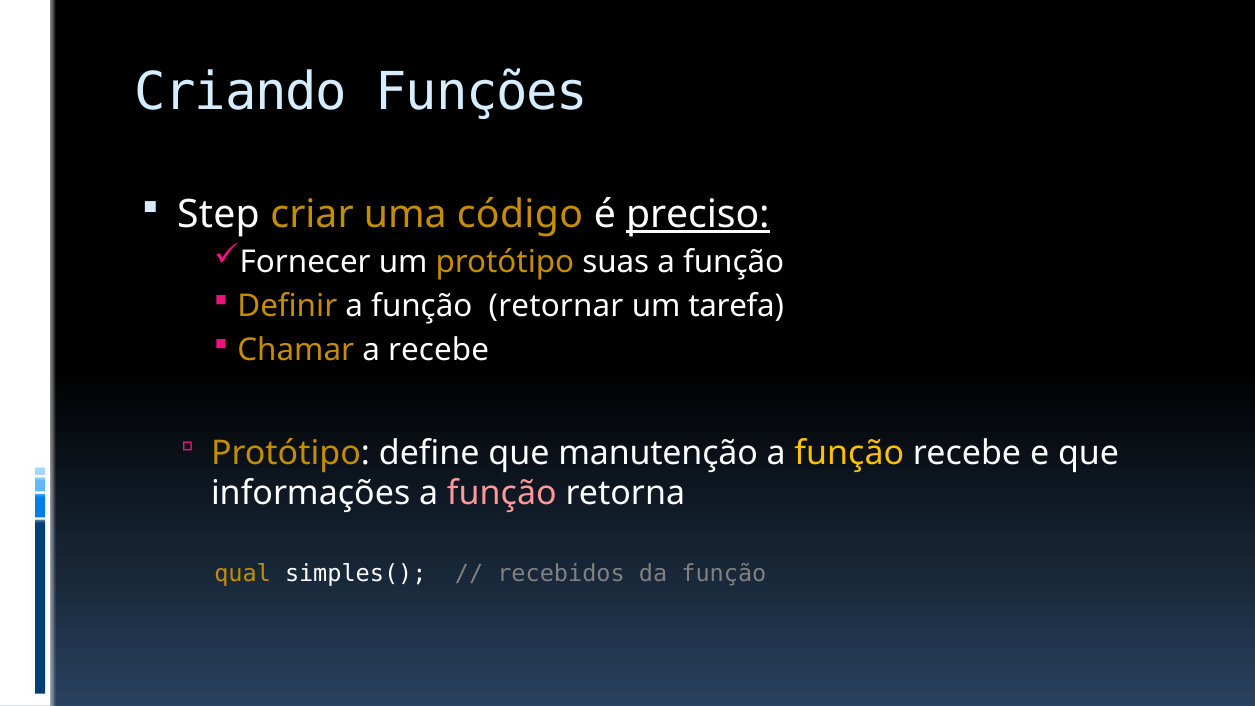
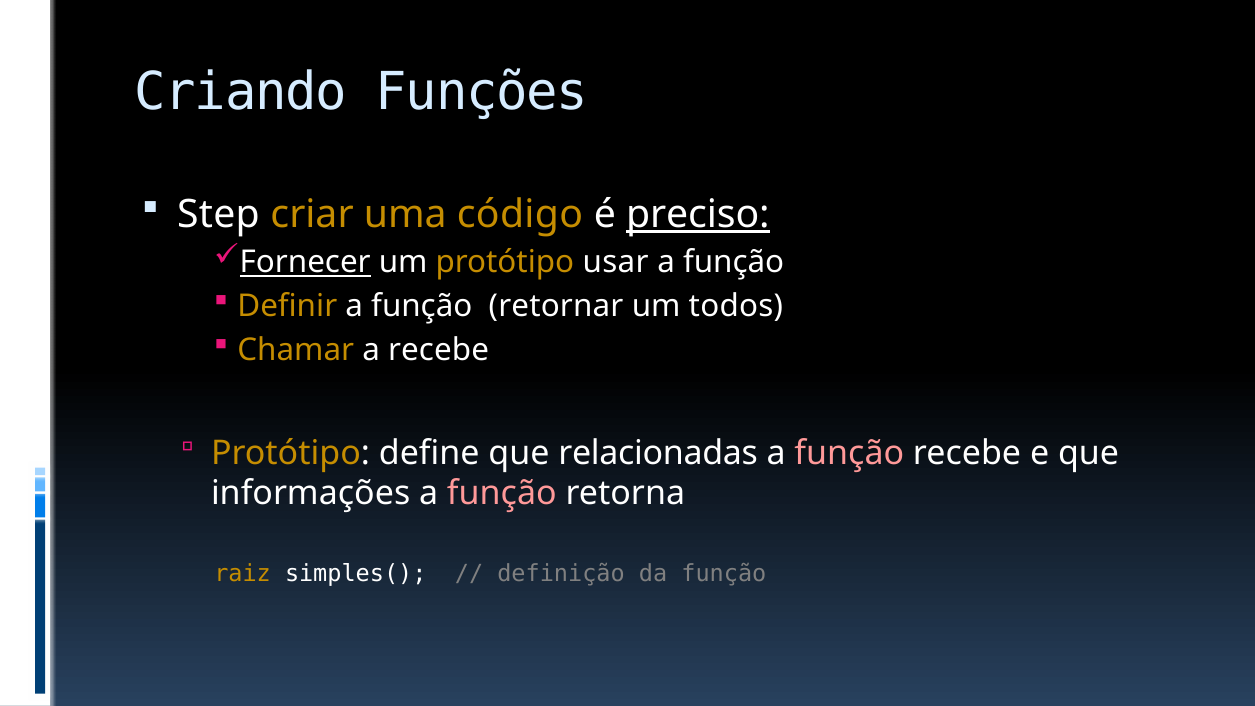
Fornecer underline: none -> present (305, 263)
suas: suas -> usar (616, 263)
tarefa: tarefa -> todos (736, 306)
manutenção: manutenção -> relacionadas (658, 453)
função colour: yellow -> pink (849, 453)
qual: qual -> raiz (243, 573)
recebidos: recebidos -> definição (561, 573)
